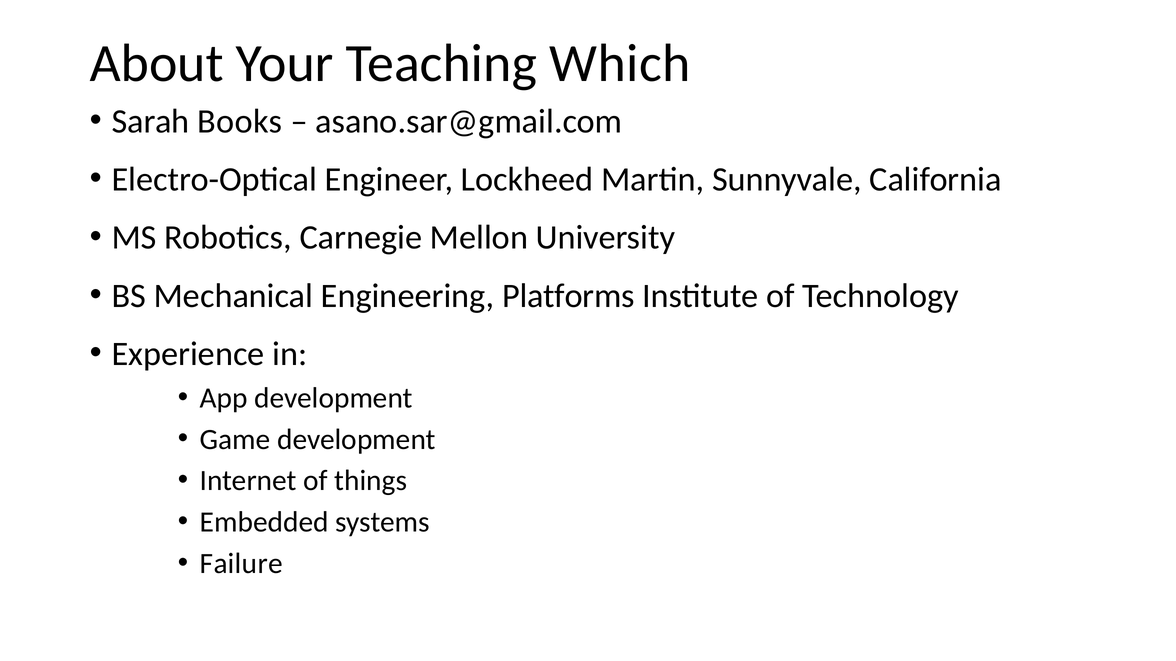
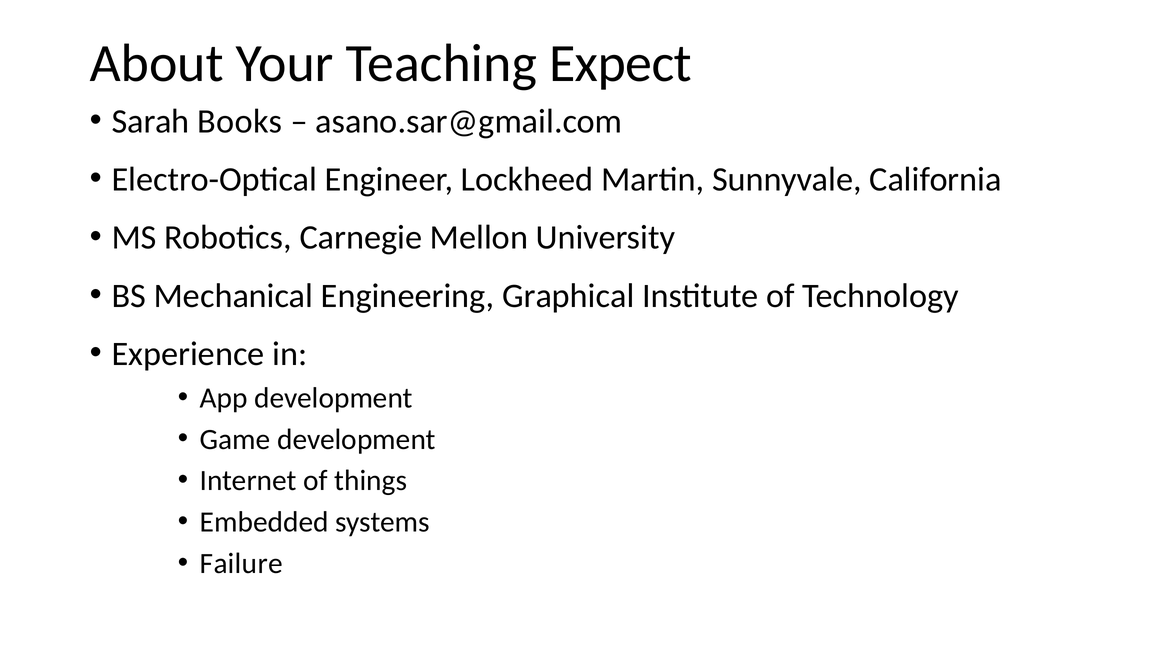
Which: Which -> Expect (620, 64)
Platforms: Platforms -> Graphical (568, 296)
